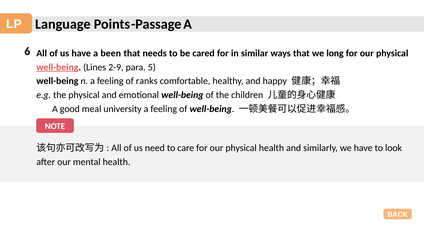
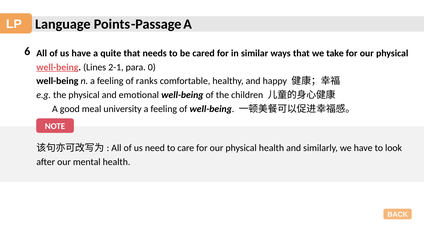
been: been -> quite (111, 53)
long: long -> take (335, 53)
2-9: 2-9 -> 2-1 (116, 67)
5: 5 -> 0 (152, 67)
